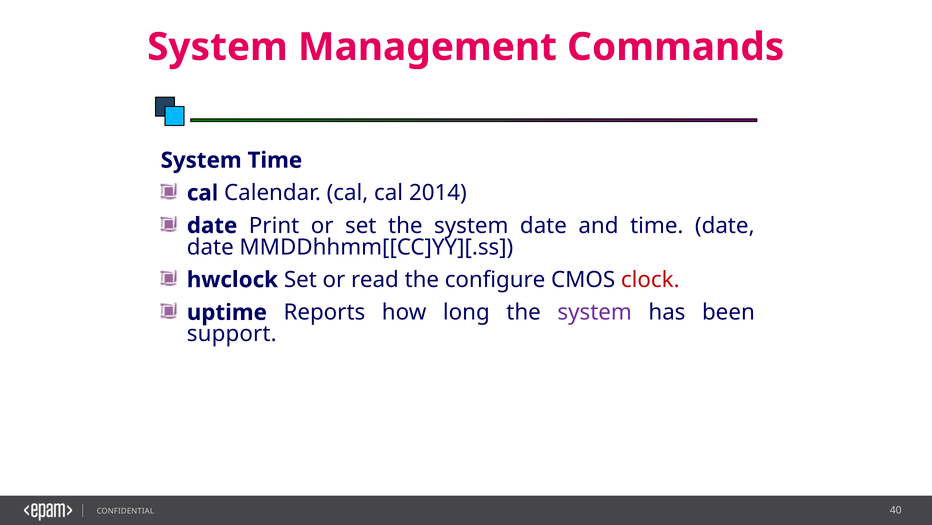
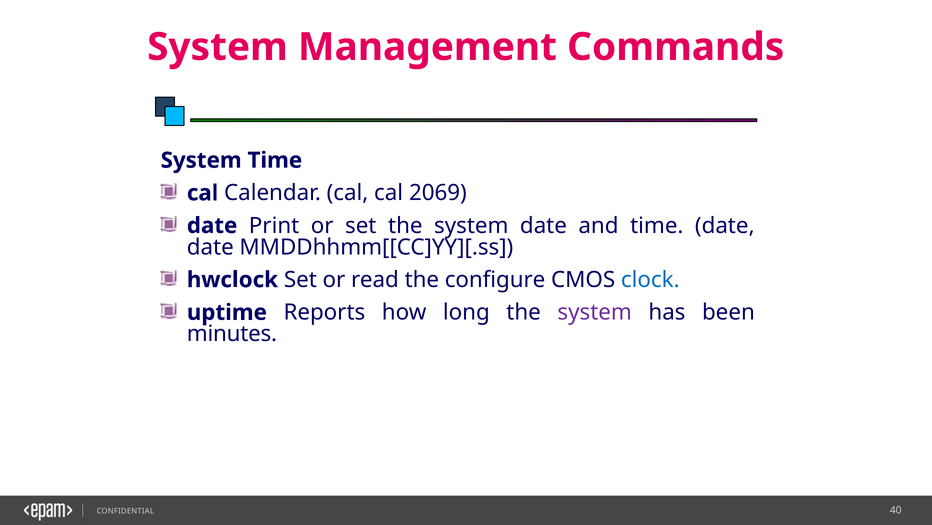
2014: 2014 -> 2069 (438, 193)
clock colour: red -> blue (650, 279)
support: support -> minutes (232, 334)
